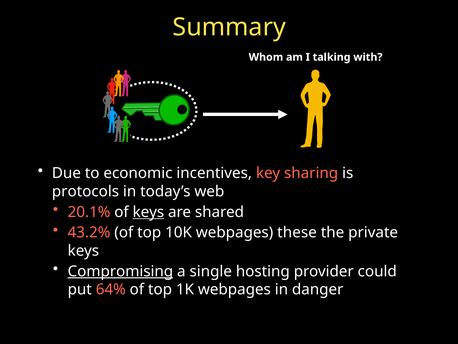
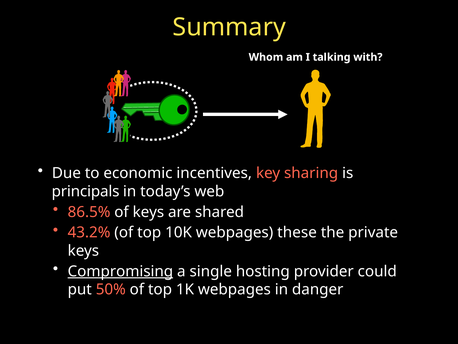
protocols: protocols -> principals (86, 191)
20.1%: 20.1% -> 86.5% (89, 212)
keys underline: present -> none (148, 212)
64%: 64% -> 50% (111, 289)
